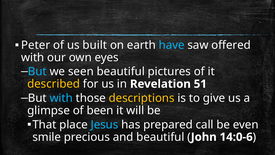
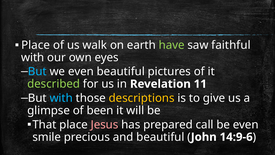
Peter: Peter -> Place (36, 45)
built: built -> walk (95, 45)
have colour: light blue -> light green (172, 45)
offered: offered -> faithful (231, 45)
we seen: seen -> even (81, 71)
described colour: yellow -> light green (54, 84)
51: 51 -> 11 (200, 84)
Jesus colour: light blue -> pink (105, 124)
14:0-6: 14:0-6 -> 14:9-6 (236, 137)
